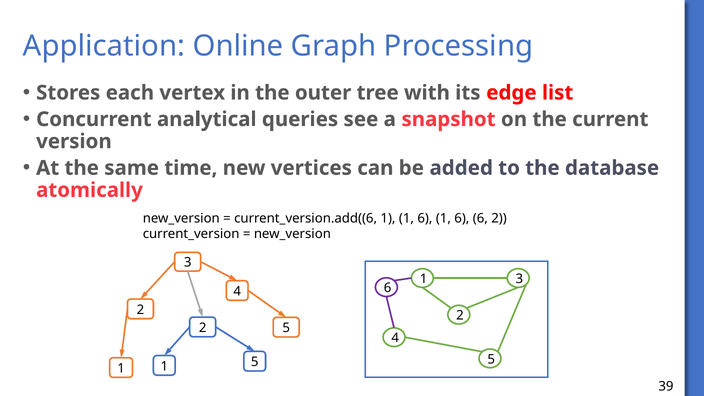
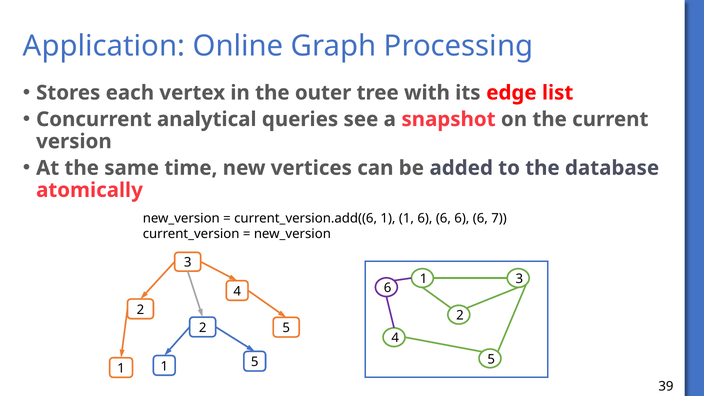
1 6 1: 1 -> 6 (443, 218)
6 2: 2 -> 7 (499, 218)
